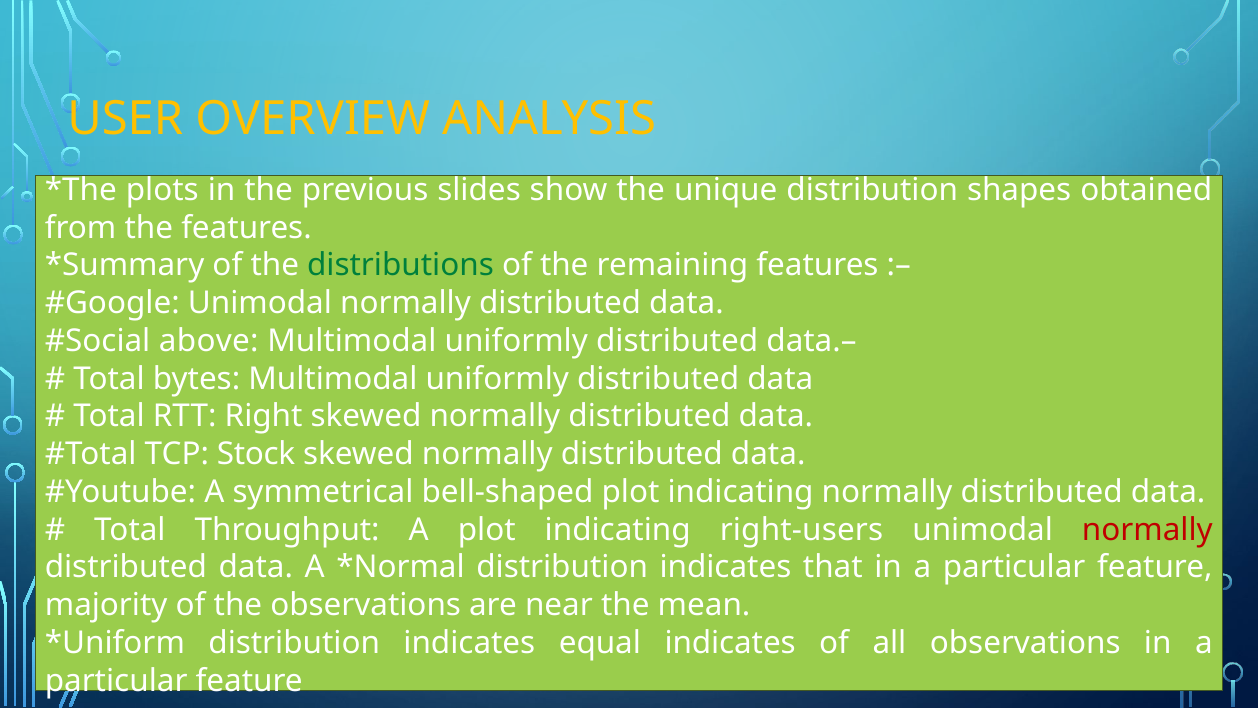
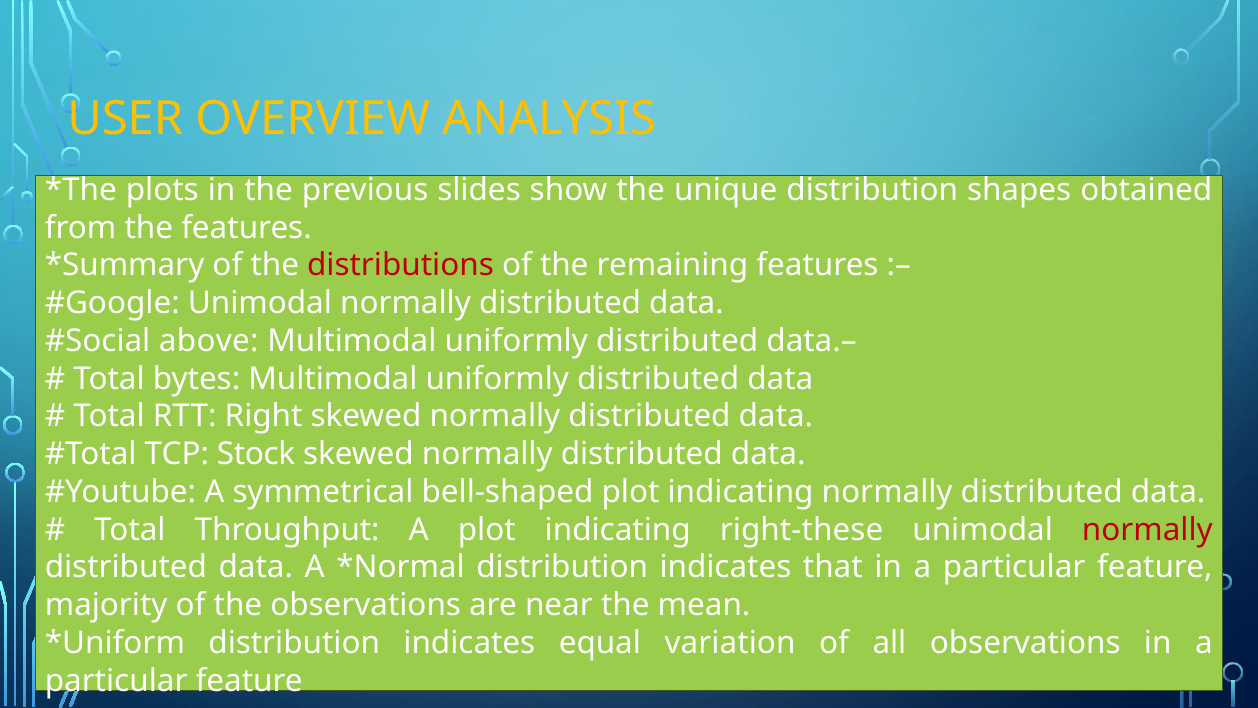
distributions colour: green -> red (400, 265)
right-users: right-users -> right-these (802, 529)
equal indicates: indicates -> variation (730, 643)
